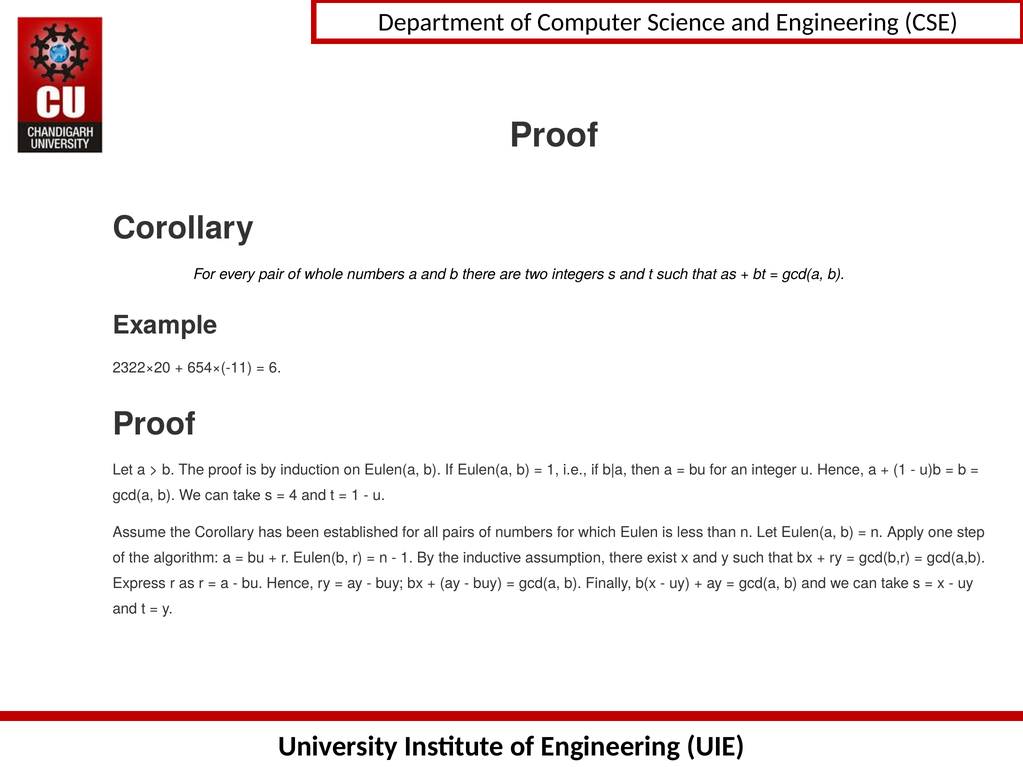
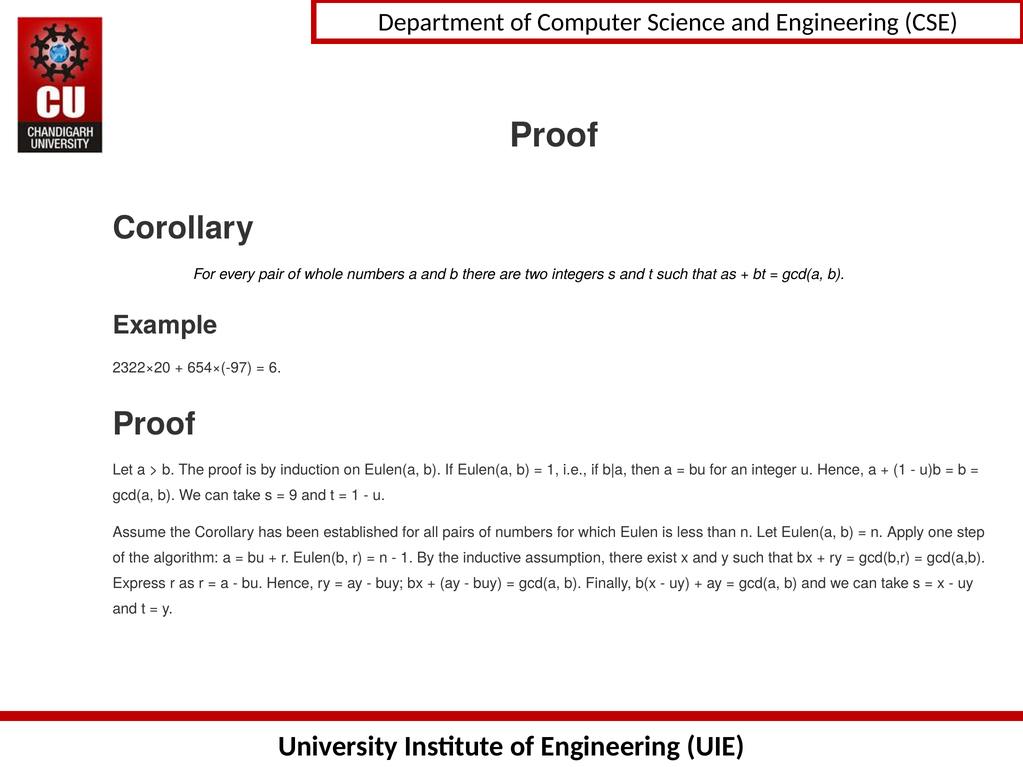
654×(-11: 654×(-11 -> 654×(-97 (220, 368)
4: 4 -> 9 (293, 496)
